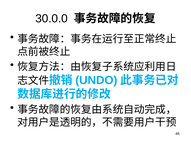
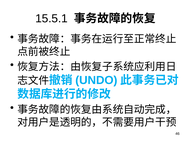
30.0.0: 30.0.0 -> 15.5.1 (52, 18)
